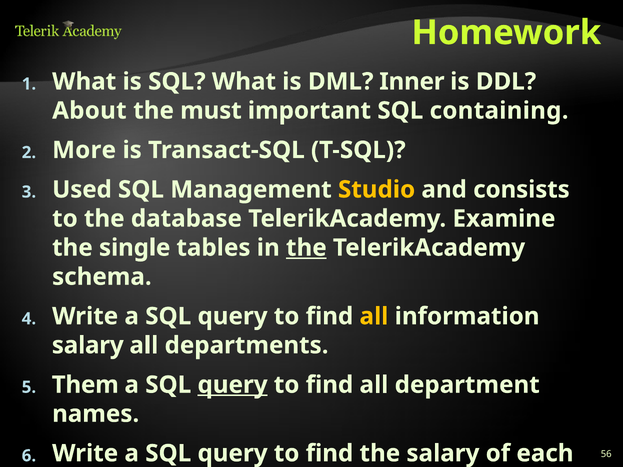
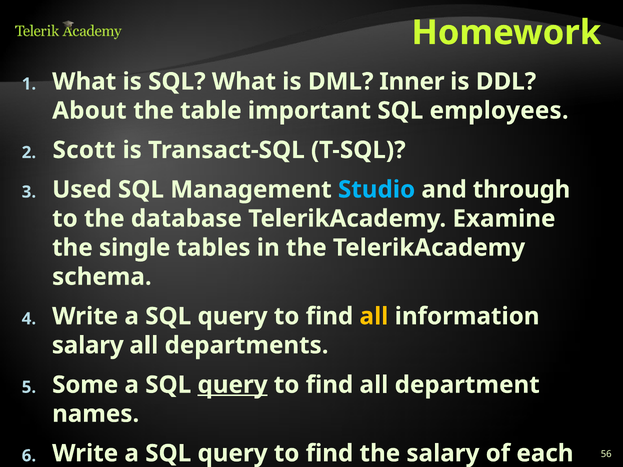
must: must -> table (211, 111)
containing: containing -> employees (499, 111)
More: More -> Scott (84, 150)
Studio colour: yellow -> light blue (377, 190)
consists: consists -> through (522, 190)
the underline: present -> none (306, 248)
Them: Them -> Some (85, 385)
